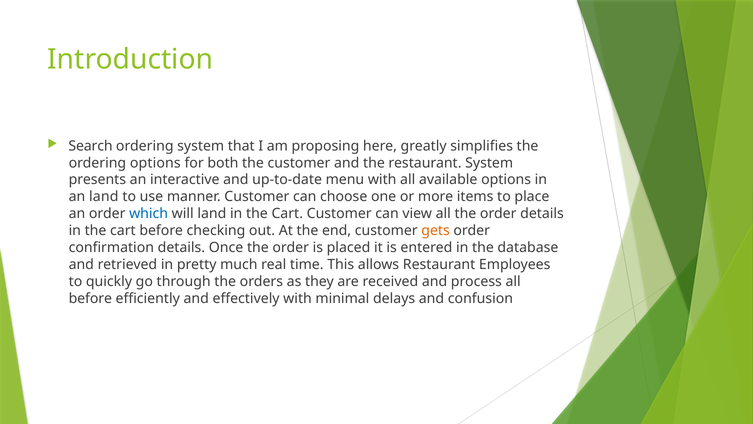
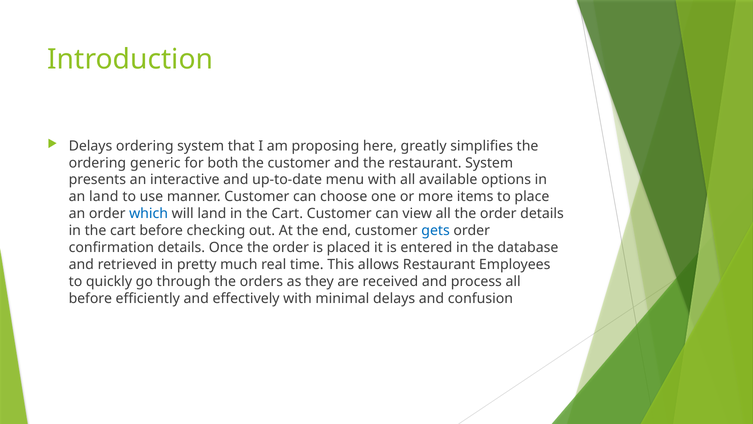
Search: Search -> Delays (90, 146)
ordering options: options -> generic (155, 163)
gets colour: orange -> blue (436, 230)
